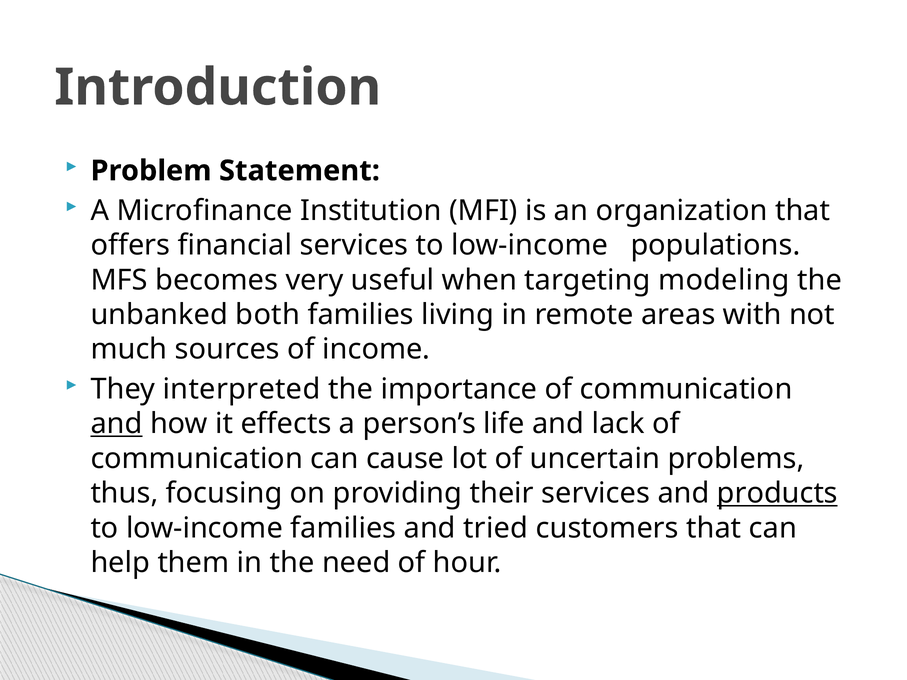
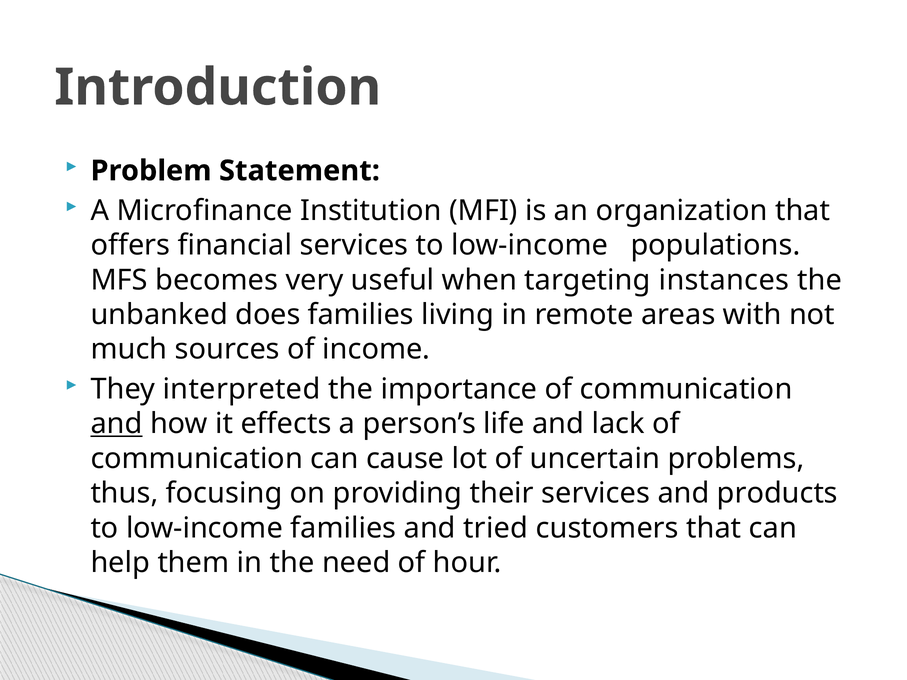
modeling: modeling -> instances (724, 280)
both: both -> does (268, 315)
products underline: present -> none (777, 494)
